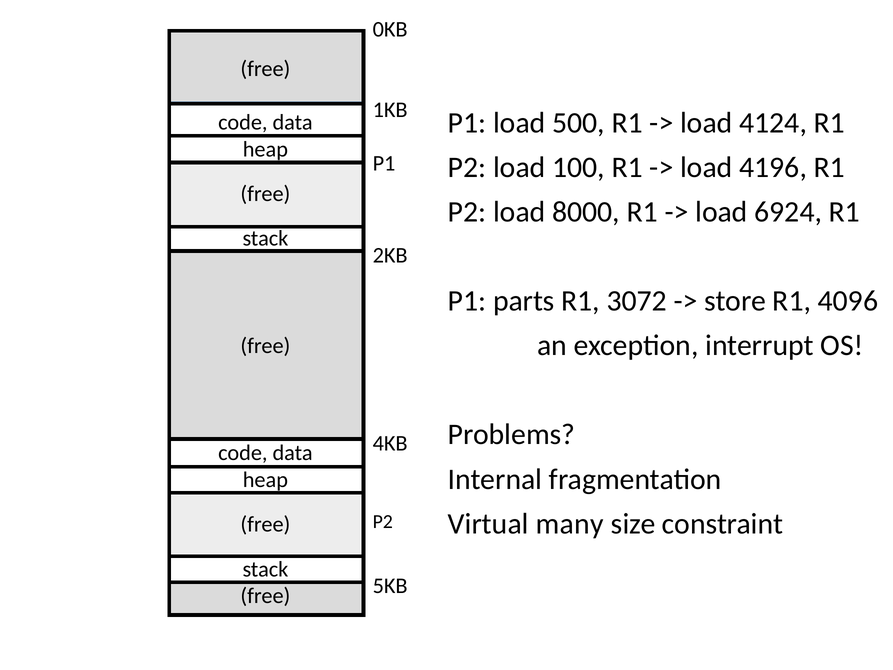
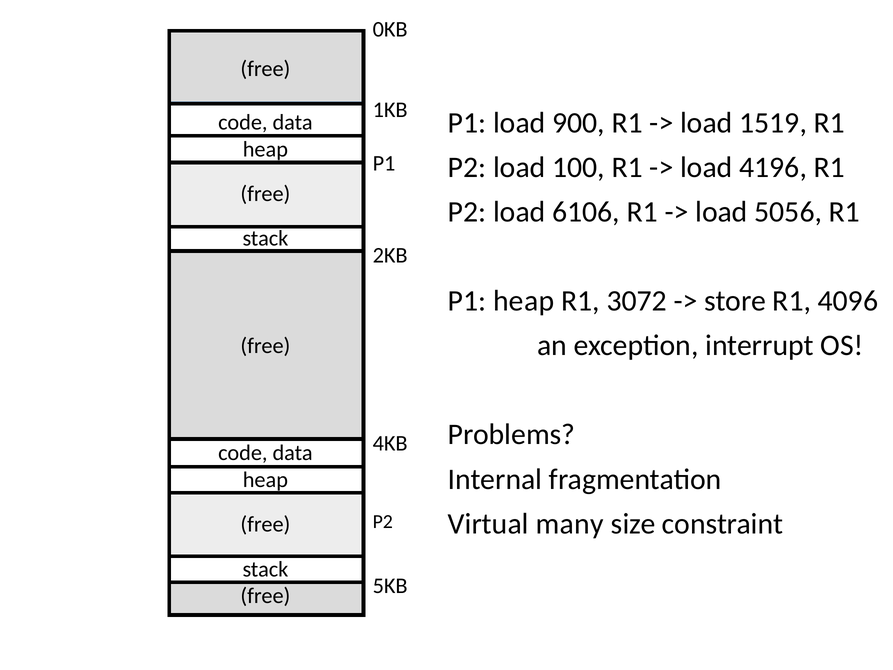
500: 500 -> 900 (578, 123)
4124: 4124 -> 1519 (773, 123)
8000: 8000 -> 6106 (586, 212)
6924: 6924 -> 5056 (788, 212)
P1 parts: parts -> heap (524, 301)
